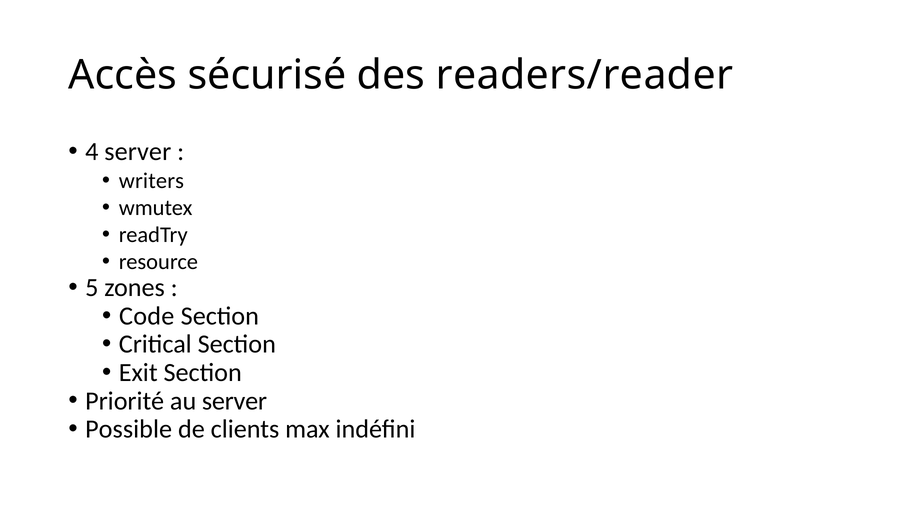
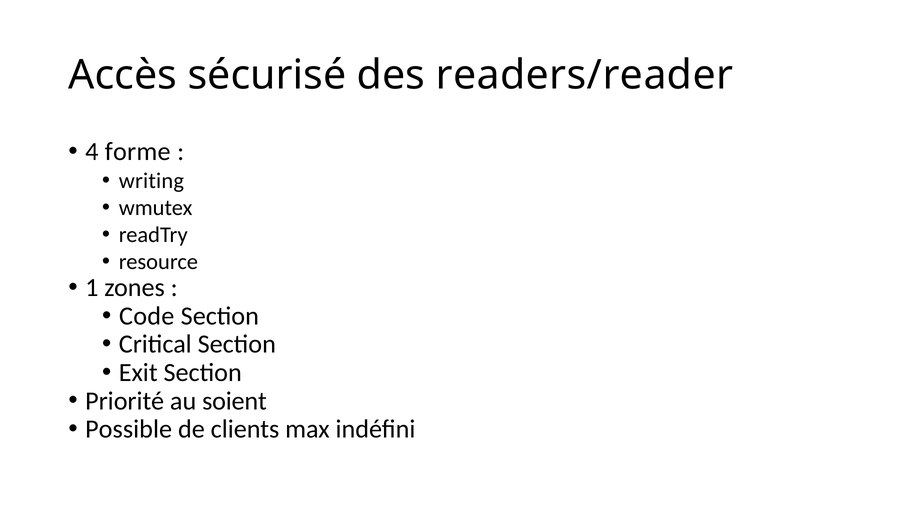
4 server: server -> forme (138, 152)
writers: writers -> writing (151, 181)
5: 5 -> 1 (92, 288)
au server: server -> soient (234, 401)
